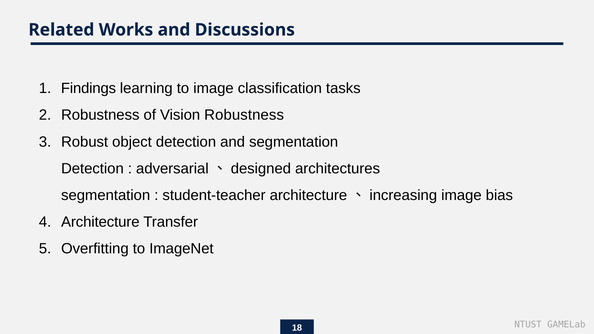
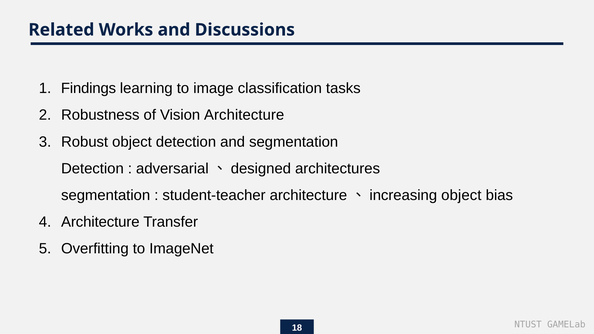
Vision Robustness: Robustness -> Architecture (244, 115)
image: image -> object (461, 195)
